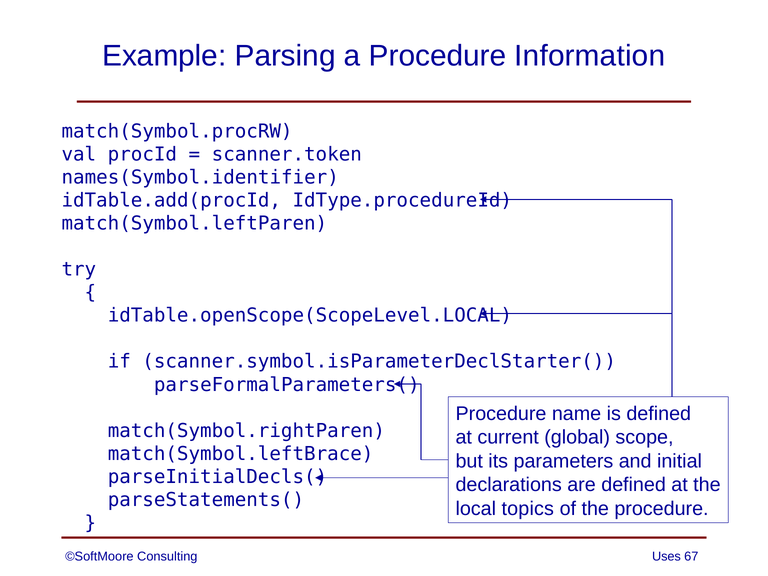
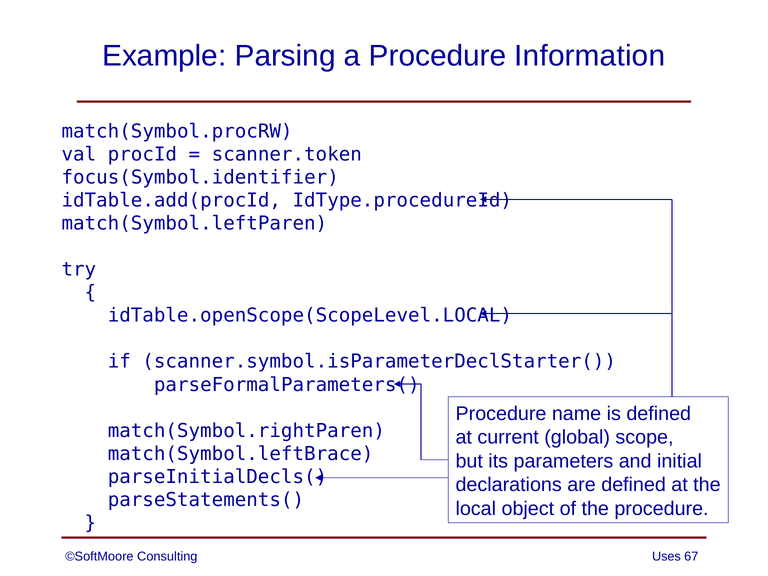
names(Symbol.identifier: names(Symbol.identifier -> focus(Symbol.identifier (200, 177)
topics: topics -> object (528, 509)
